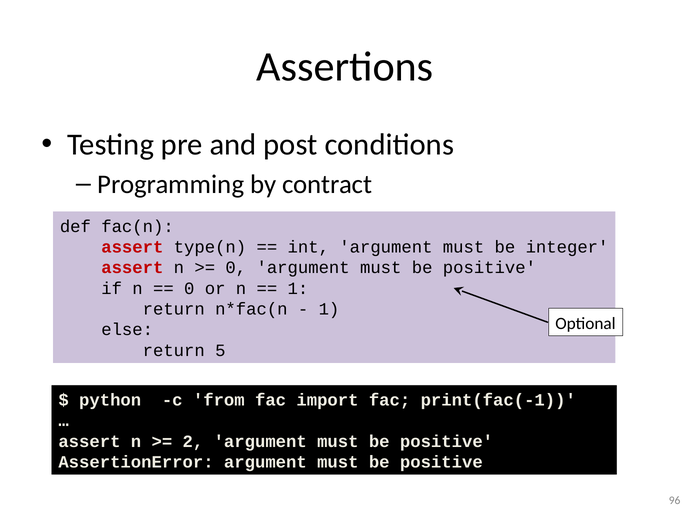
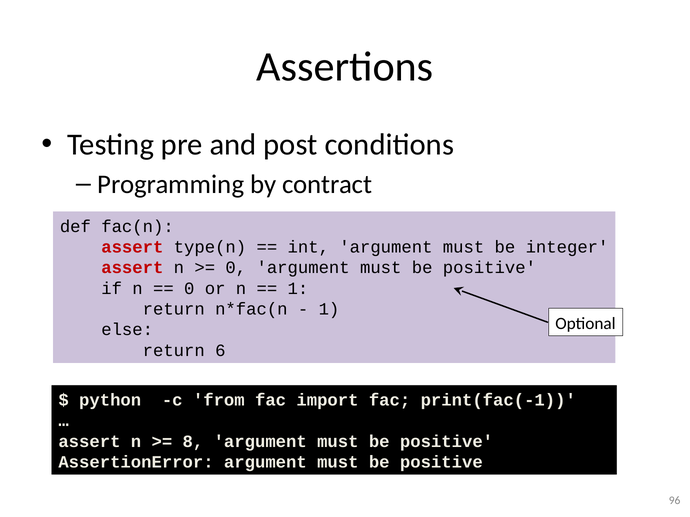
5: 5 -> 6 (220, 351)
2: 2 -> 8 (193, 442)
